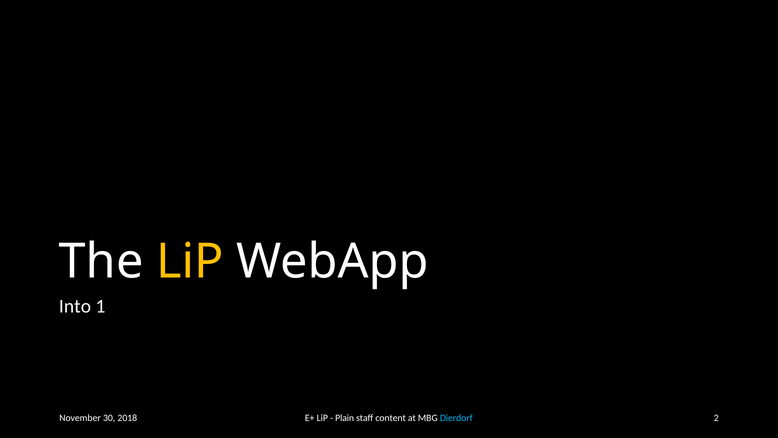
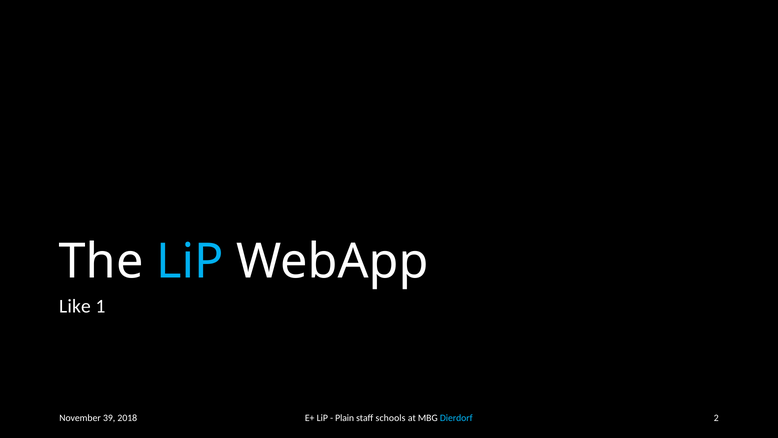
LiP colour: yellow -> light blue (190, 262)
Into: Into -> Like (75, 306)
30: 30 -> 39 (109, 418)
content: content -> schools (391, 418)
